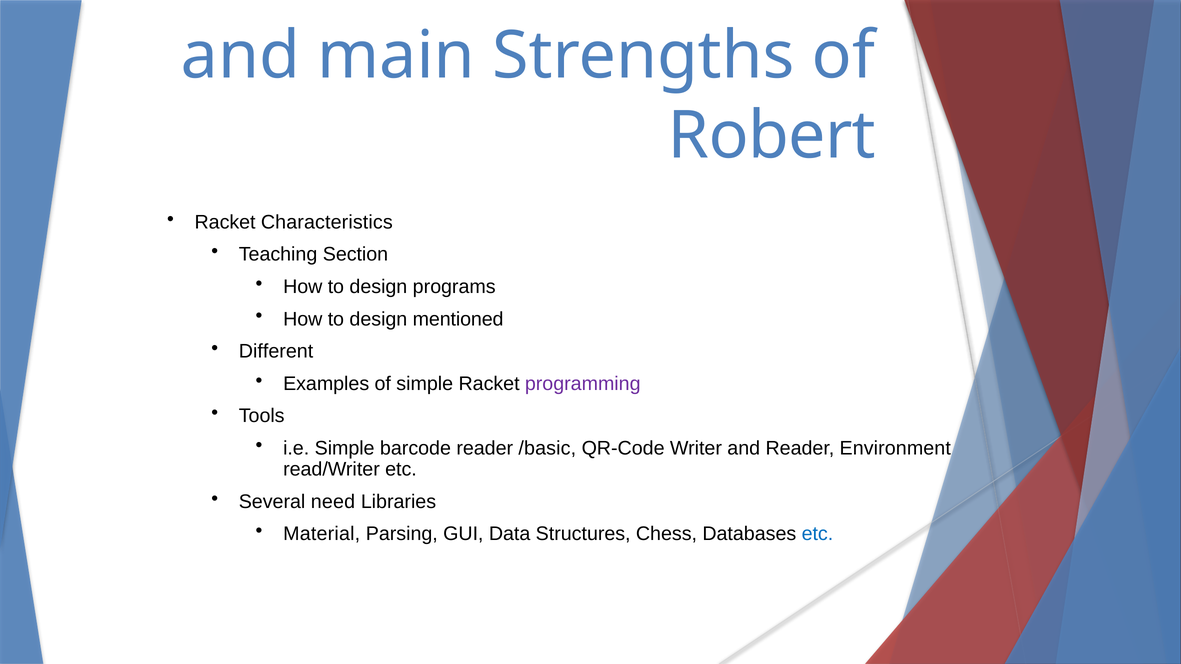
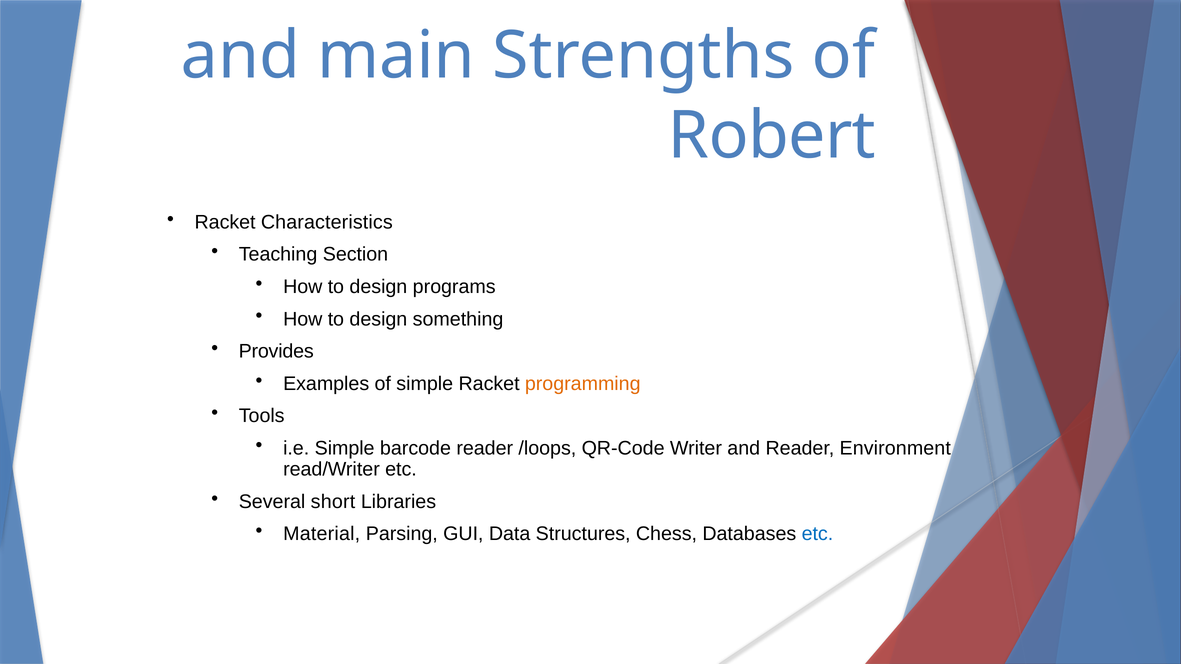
mentioned: mentioned -> something (458, 319)
Different: Different -> Provides (276, 351)
programming colour: purple -> orange (583, 384)
/basic: /basic -> /loops (547, 448)
need: need -> short (333, 502)
